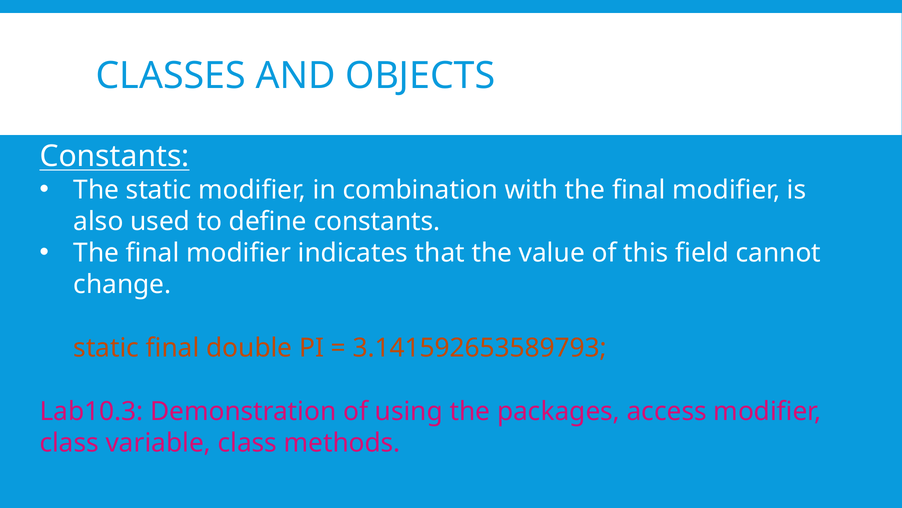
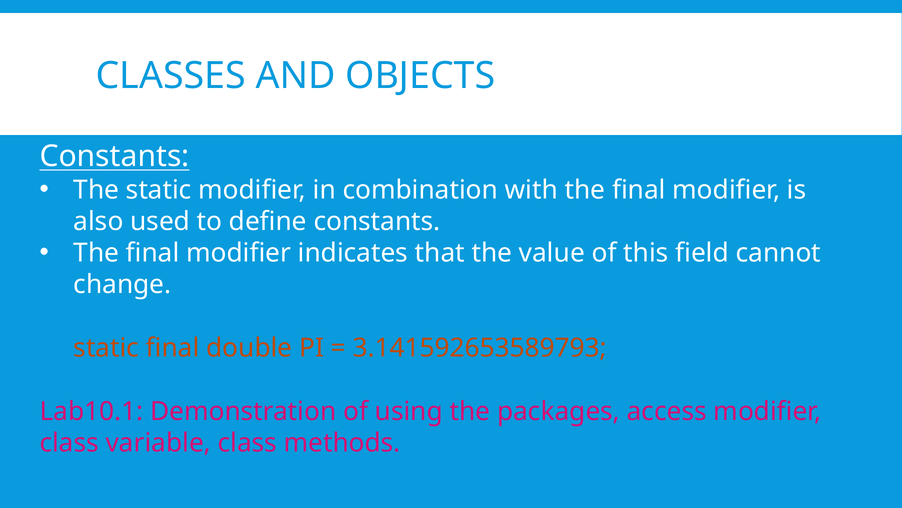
Lab10.3: Lab10.3 -> Lab10.1 (92, 411)
